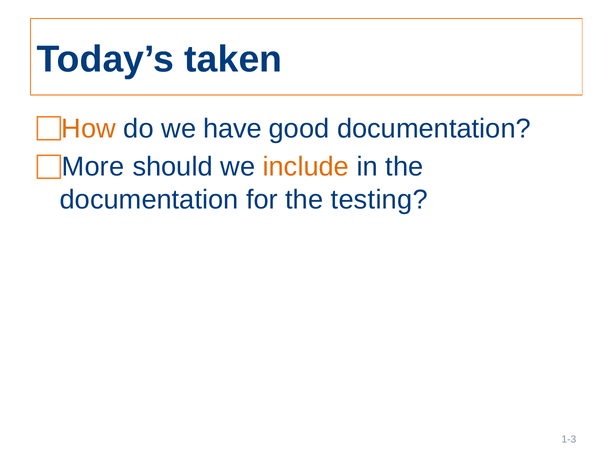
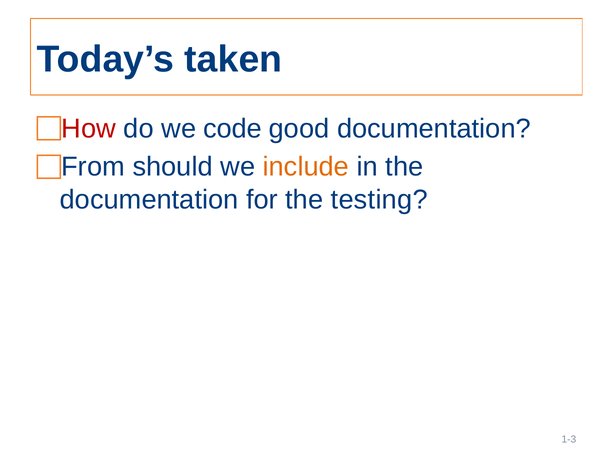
How colour: orange -> red (89, 129)
have: have -> code (233, 129)
More: More -> From (93, 167)
